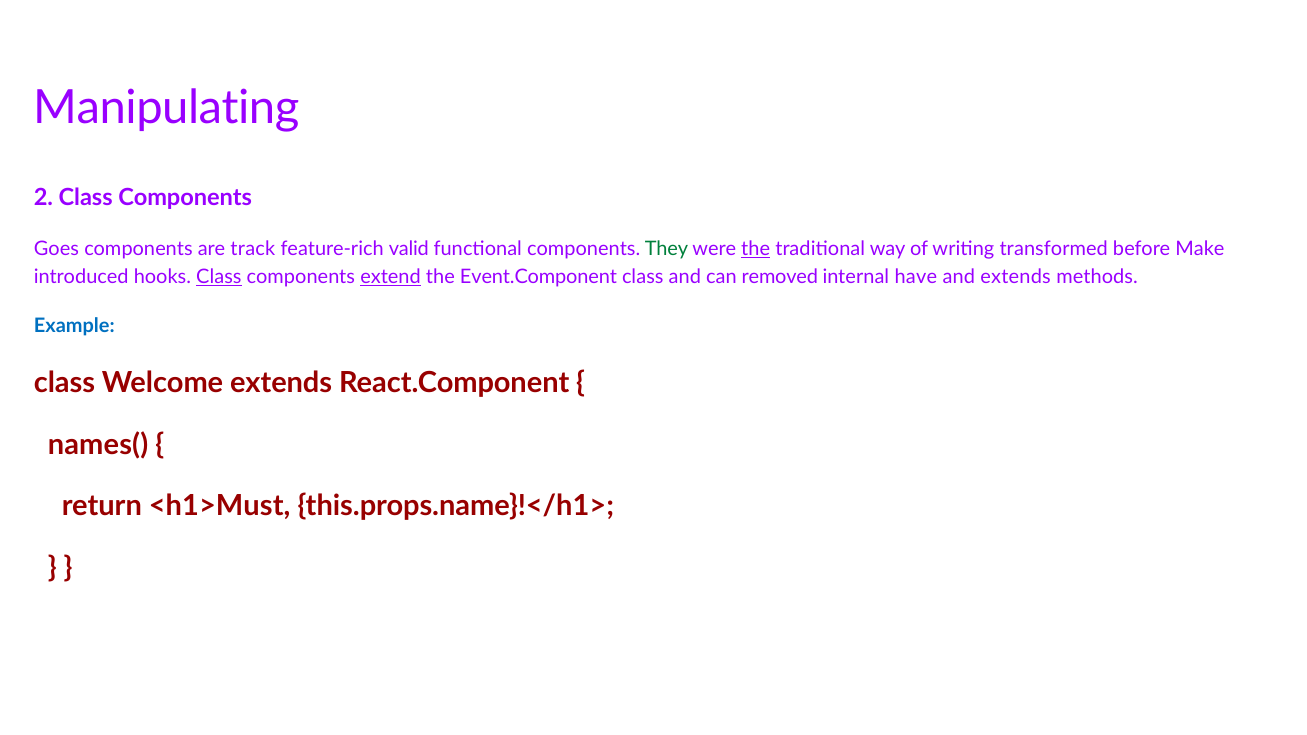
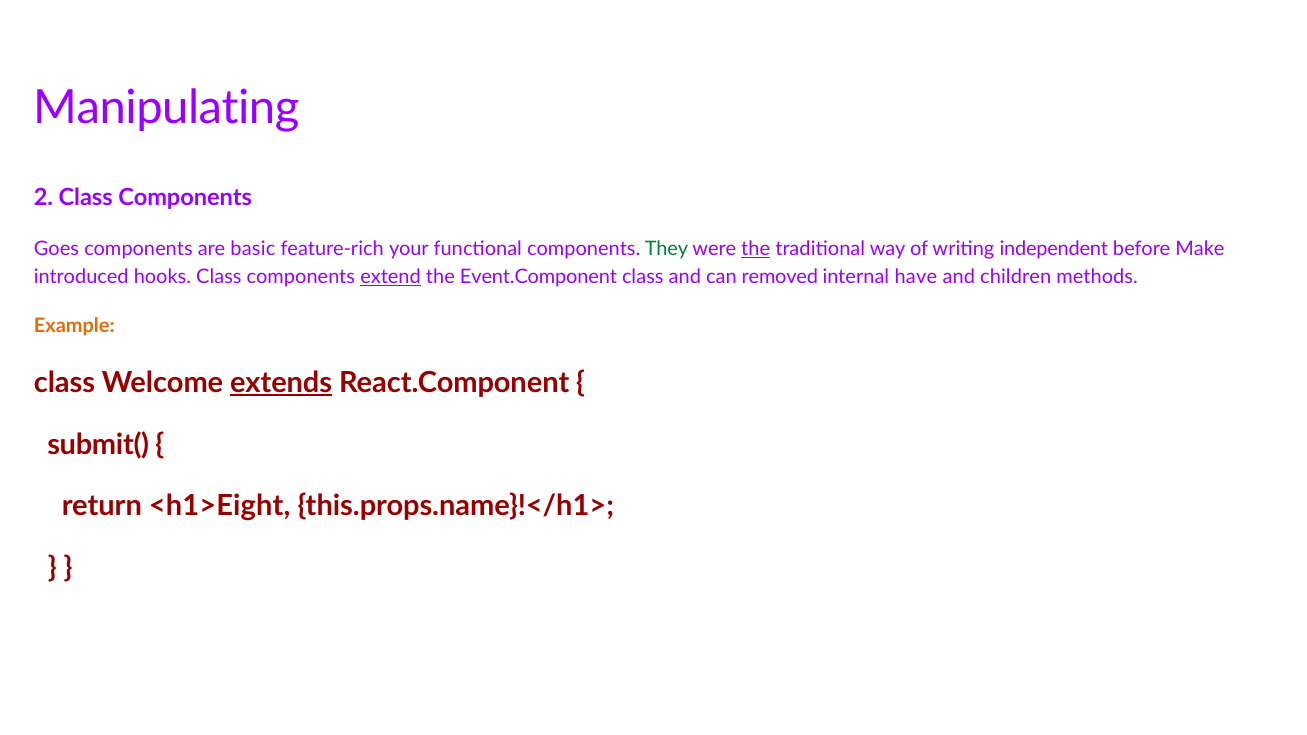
track: track -> basic (253, 249)
valid: valid -> your (409, 249)
transformed: transformed -> independent (1054, 249)
Class underline: present -> none (219, 277)
and extends: extends -> children (1016, 277)
Example colour: blue -> orange (74, 326)
extends underline: none -> present (281, 383)
names(: names( -> submit( (98, 445)
<h1>Must: <h1>Must -> <h1>Eight (220, 506)
